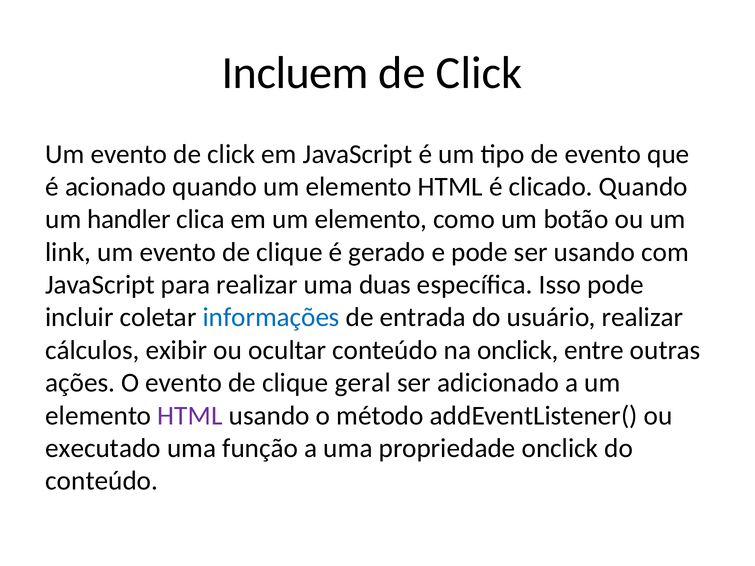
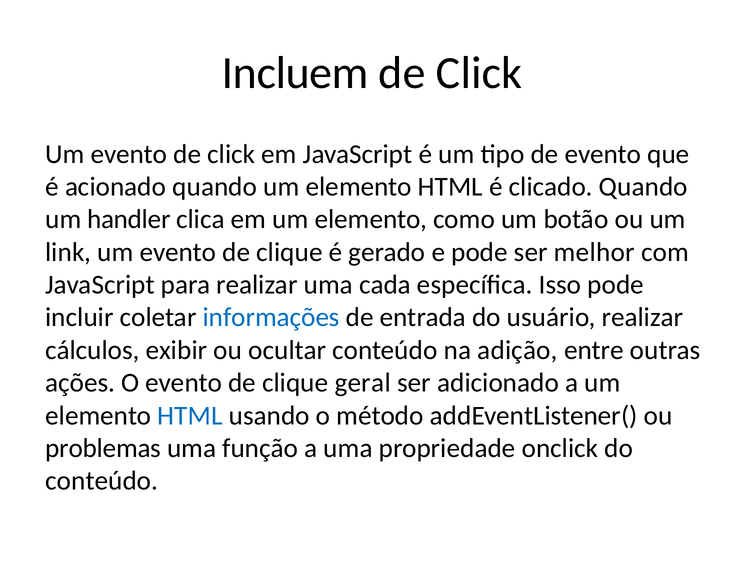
ser usando: usando -> melhor (594, 252)
duas: duas -> cada (385, 285)
na onclick: onclick -> adição (518, 350)
HTML colour: purple -> blue (190, 416)
executado: executado -> problemas (103, 448)
